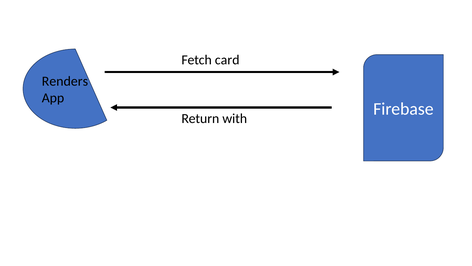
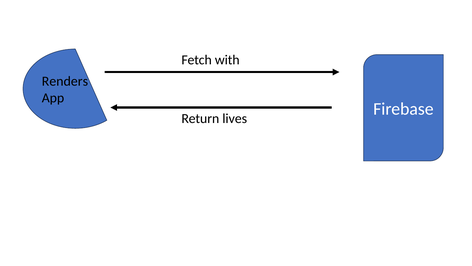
card: card -> with (227, 60)
with: with -> lives (235, 118)
